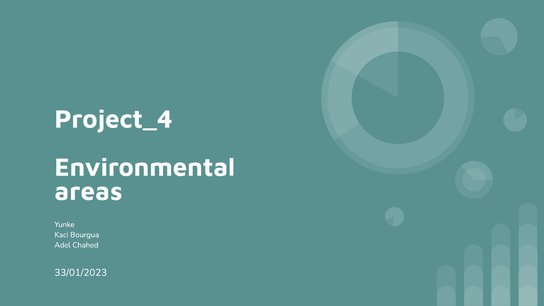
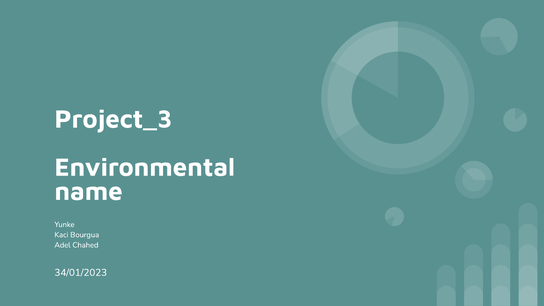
Project_4: Project_4 -> Project_3 (113, 119)
areas: areas -> name (89, 191)
33/01/2023: 33/01/2023 -> 34/01/2023 (81, 273)
